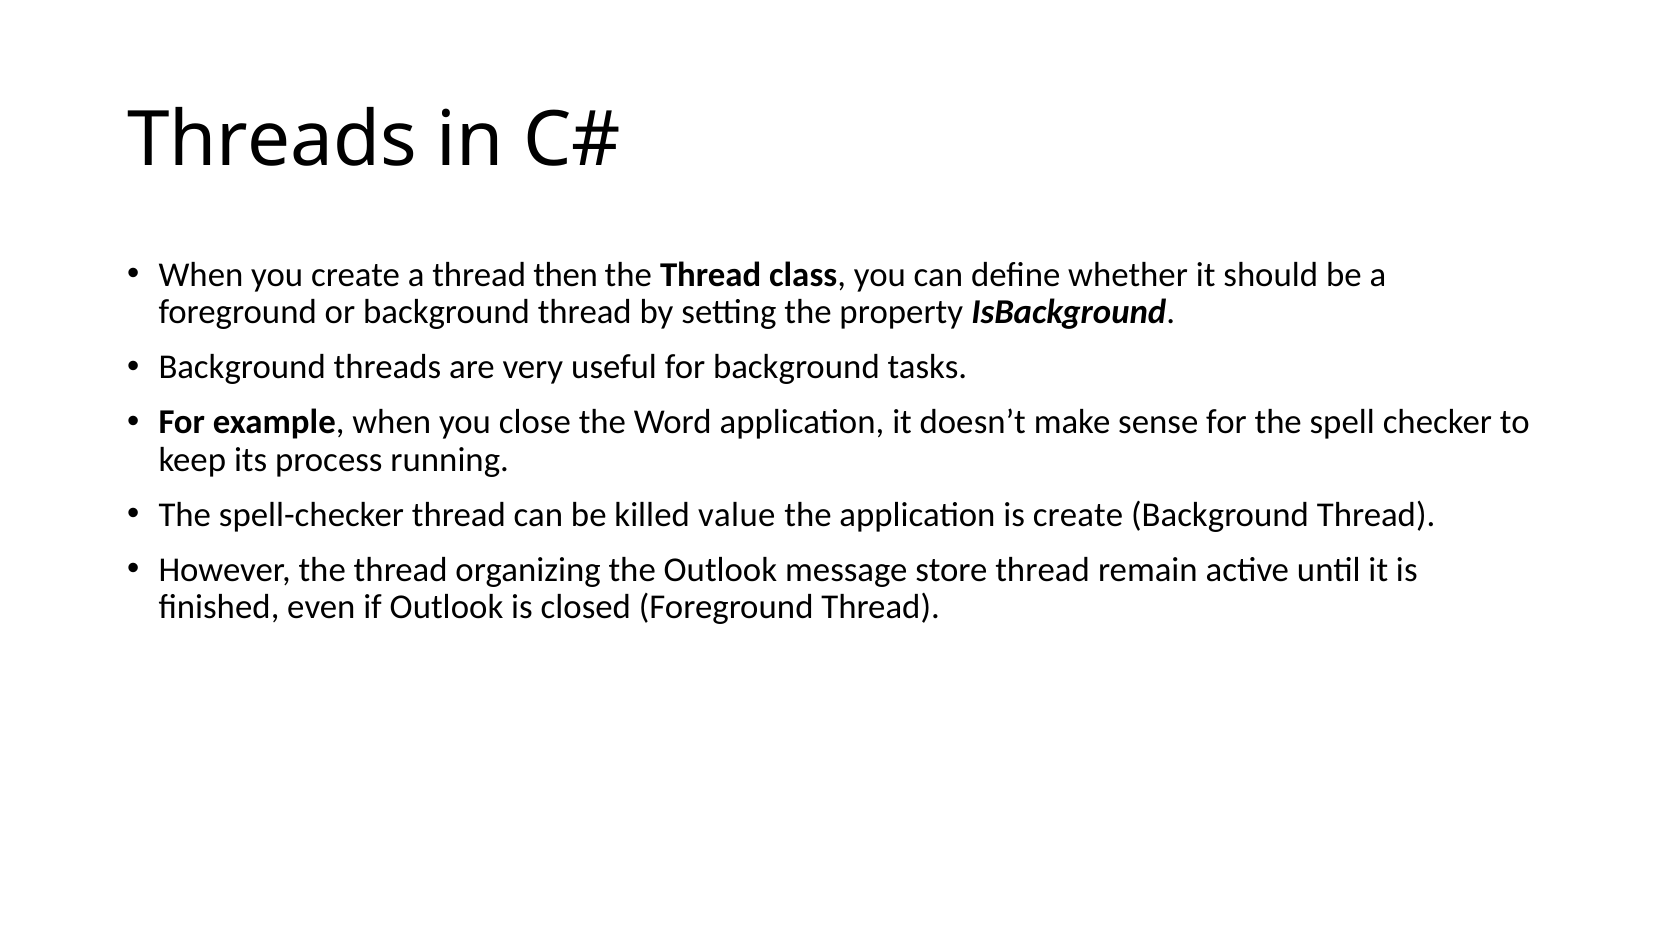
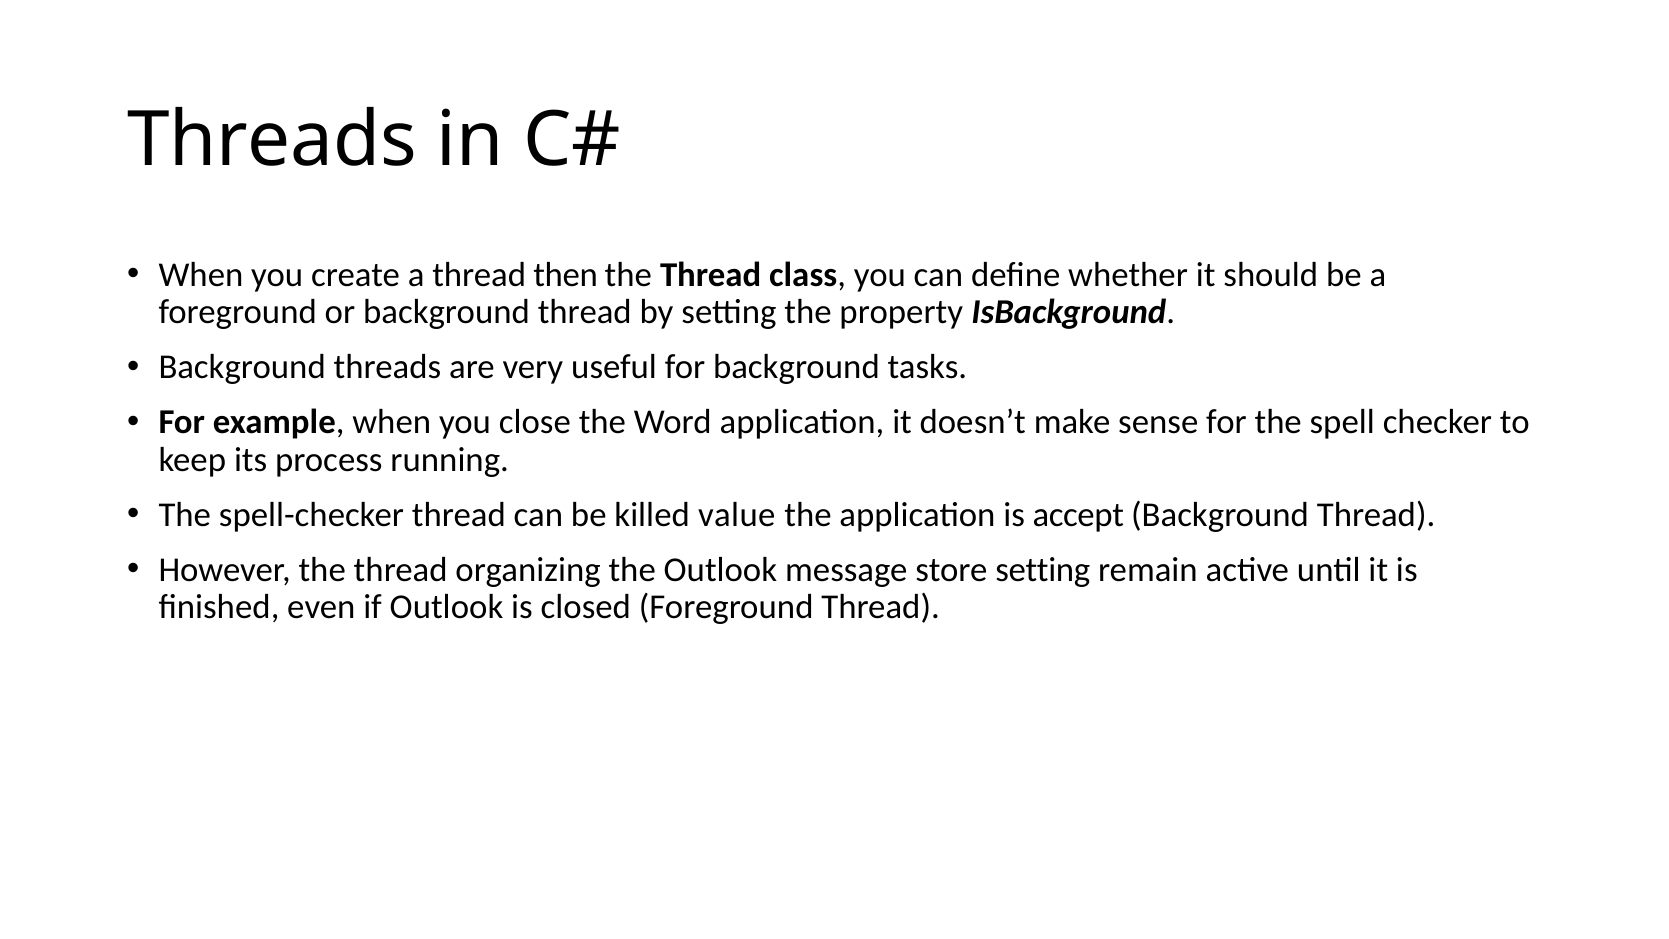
is create: create -> accept (1078, 515)
store thread: thread -> setting (1043, 570)
